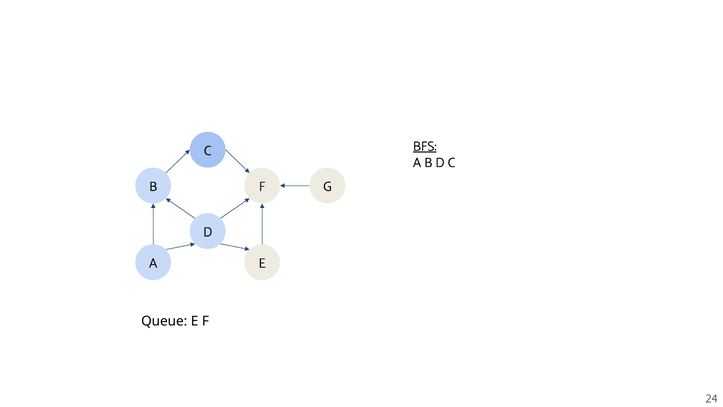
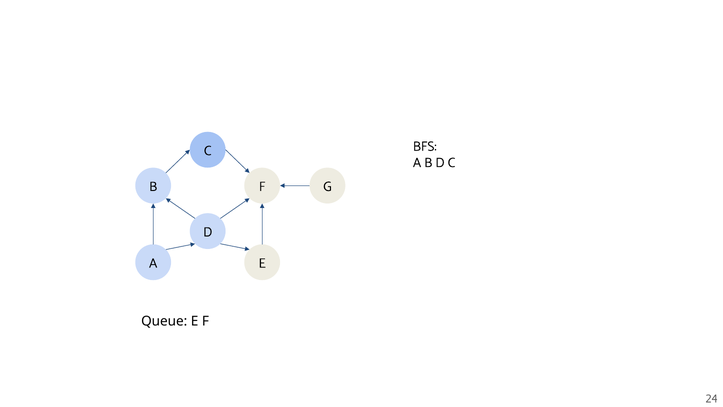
BFS underline: present -> none (425, 146)
